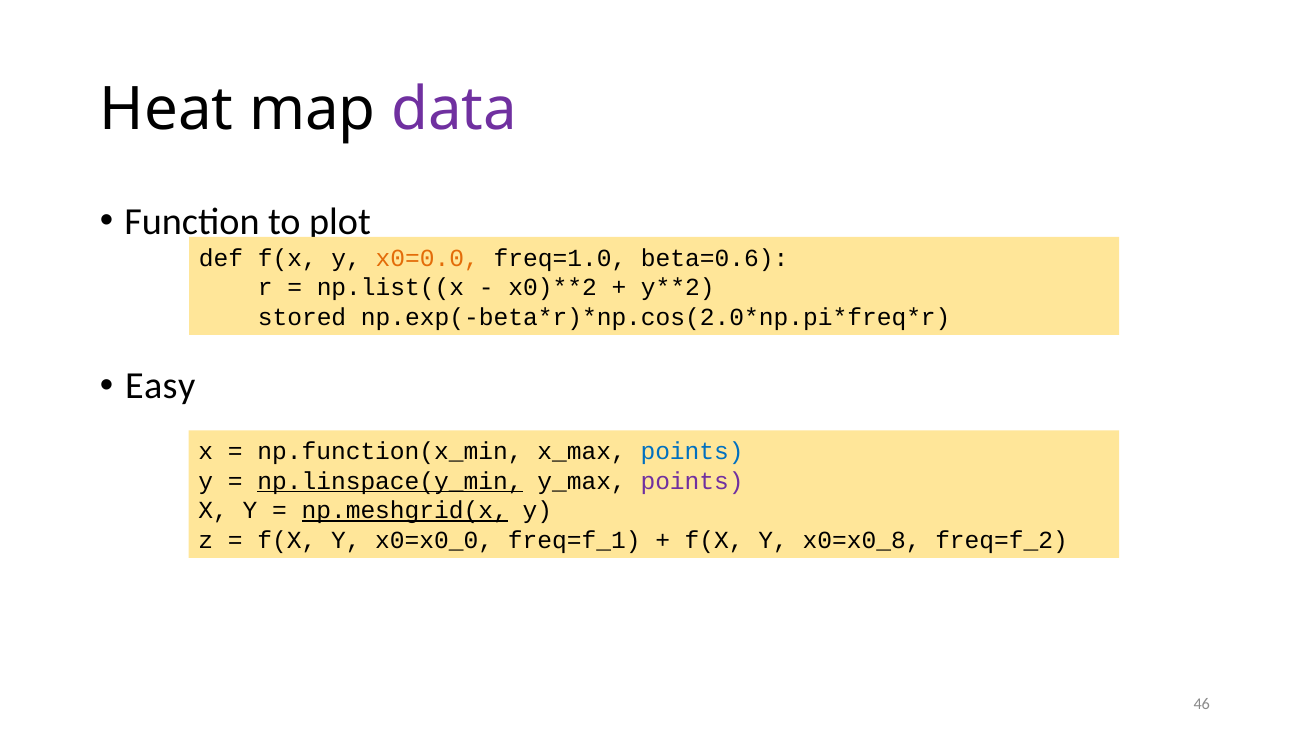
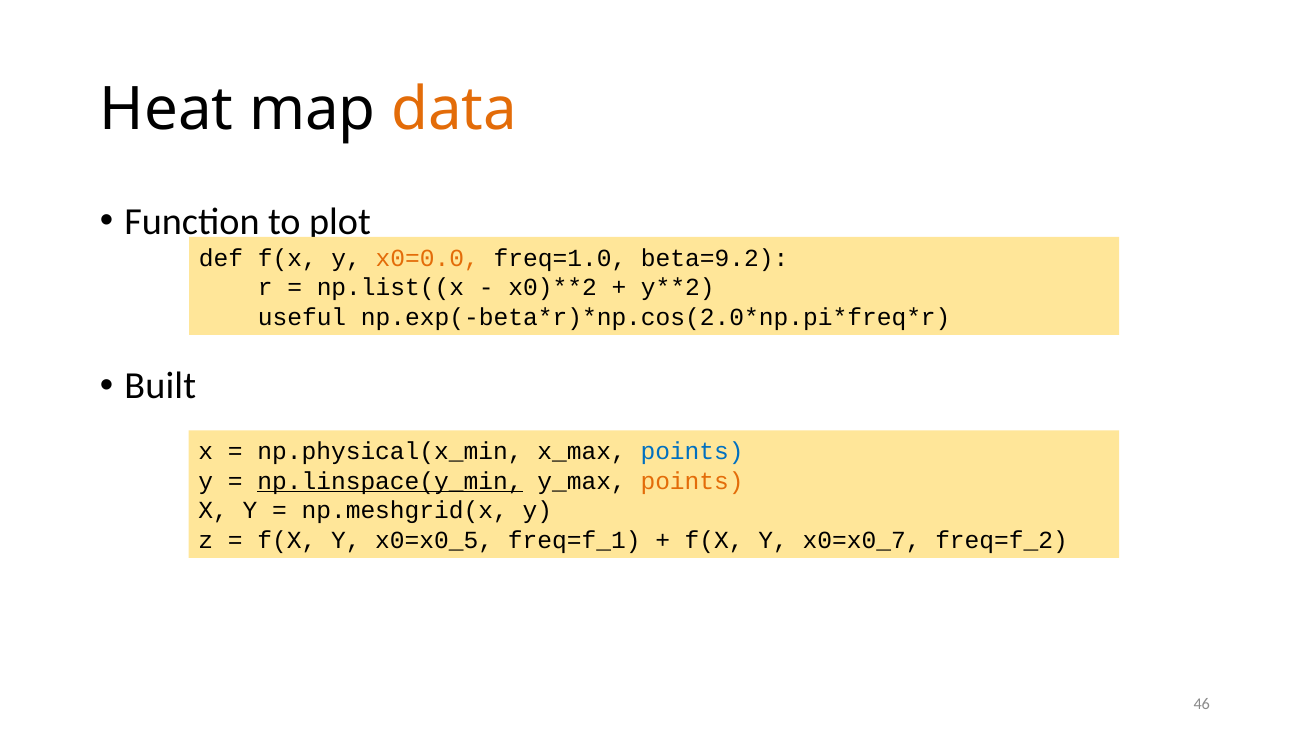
data colour: purple -> orange (454, 110)
beta=0.6: beta=0.6 -> beta=9.2 (715, 258)
stored: stored -> useful (302, 317)
Easy: Easy -> Built (160, 386)
np.function(x_min: np.function(x_min -> np.physical(x_min (390, 452)
points colour: purple -> orange (692, 481)
np.meshgrid(x underline: present -> none (405, 511)
x0=x0_0: x0=x0_0 -> x0=x0_5 (434, 540)
x0=x0_8: x0=x0_8 -> x0=x0_7 (862, 540)
